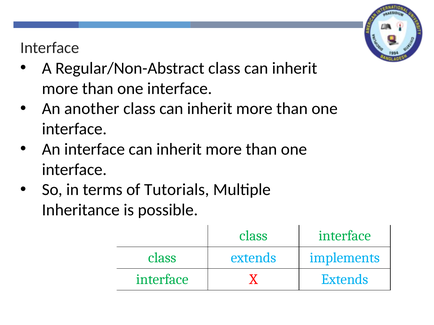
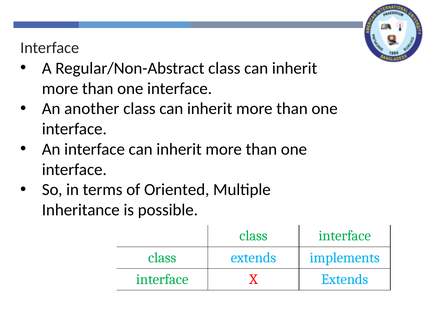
Tutorials: Tutorials -> Oriented (177, 190)
